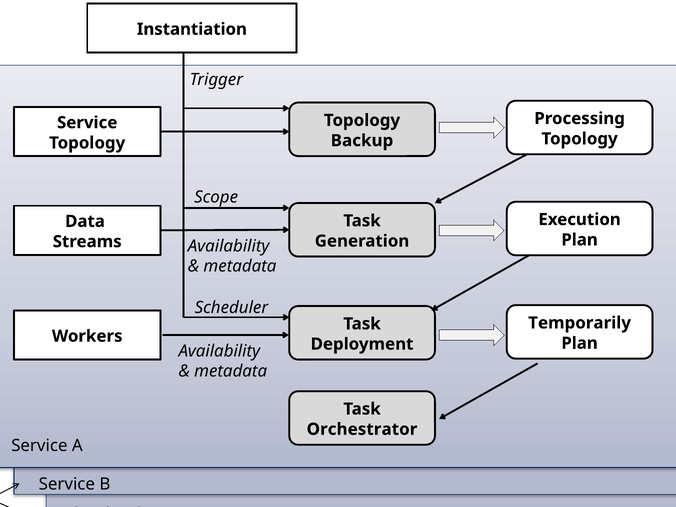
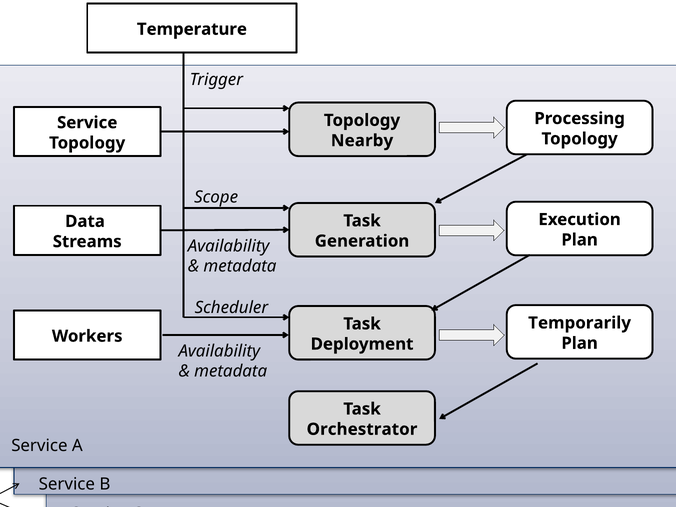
Instantiation: Instantiation -> Temperature (192, 29)
Backup: Backup -> Nearby (362, 141)
